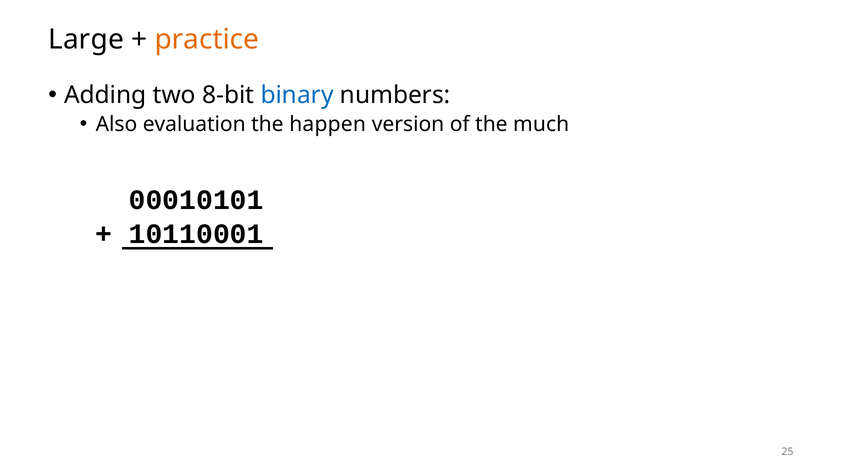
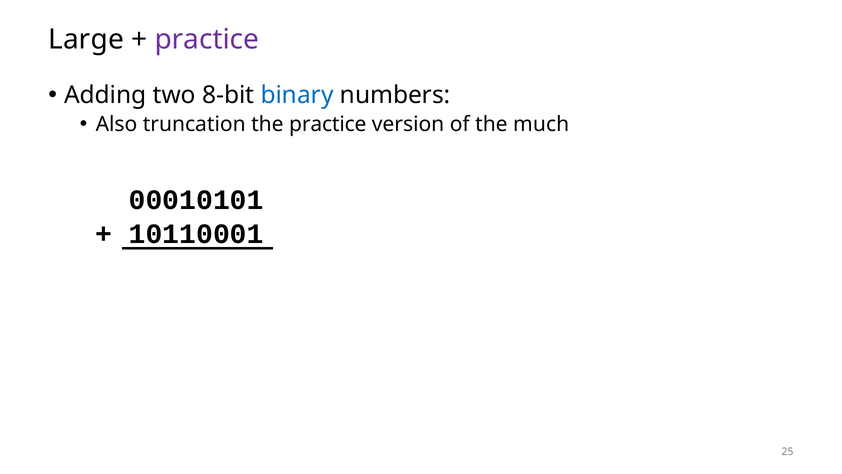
practice colour: orange -> purple (207, 39)
evaluation: evaluation -> truncation (194, 124)
the happen: happen -> practice (328, 124)
